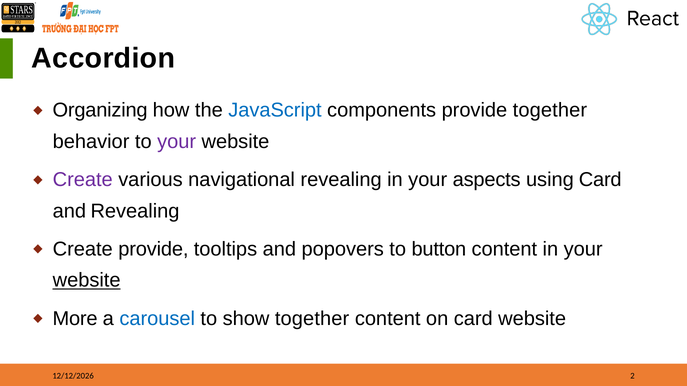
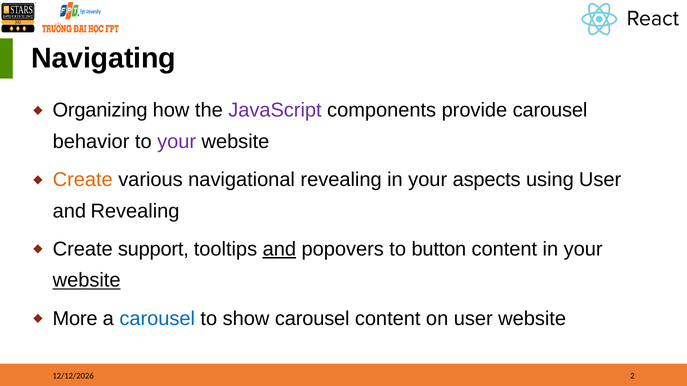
Accordion: Accordion -> Navigating (104, 58)
JavaScript colour: blue -> purple (275, 110)
provide together: together -> carousel (550, 110)
Create colour: purple -> orange (83, 180)
using Card: Card -> User (600, 180)
Create provide: provide -> support (153, 249)
and underline: none -> present (279, 249)
show together: together -> carousel (312, 319)
on card: card -> user (473, 319)
